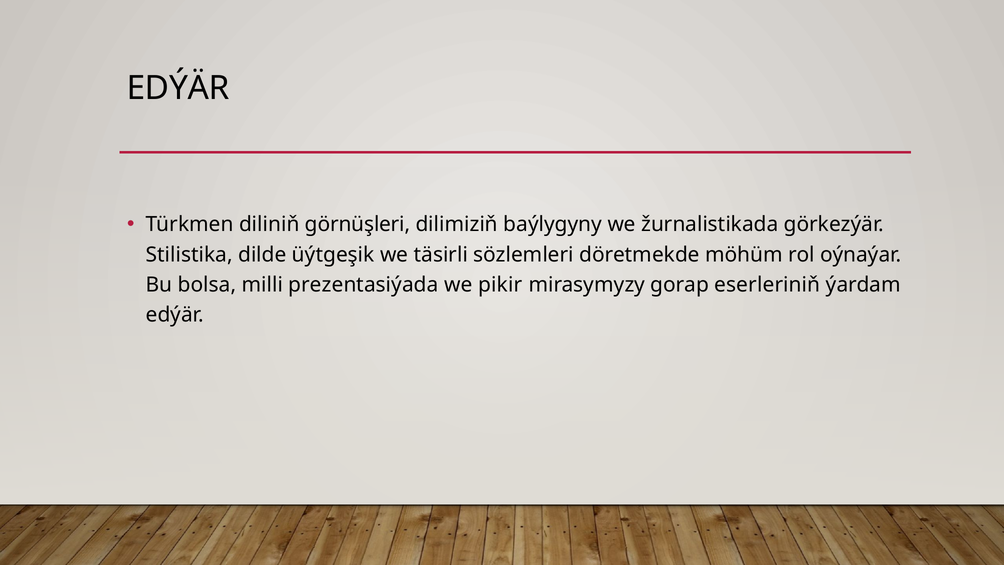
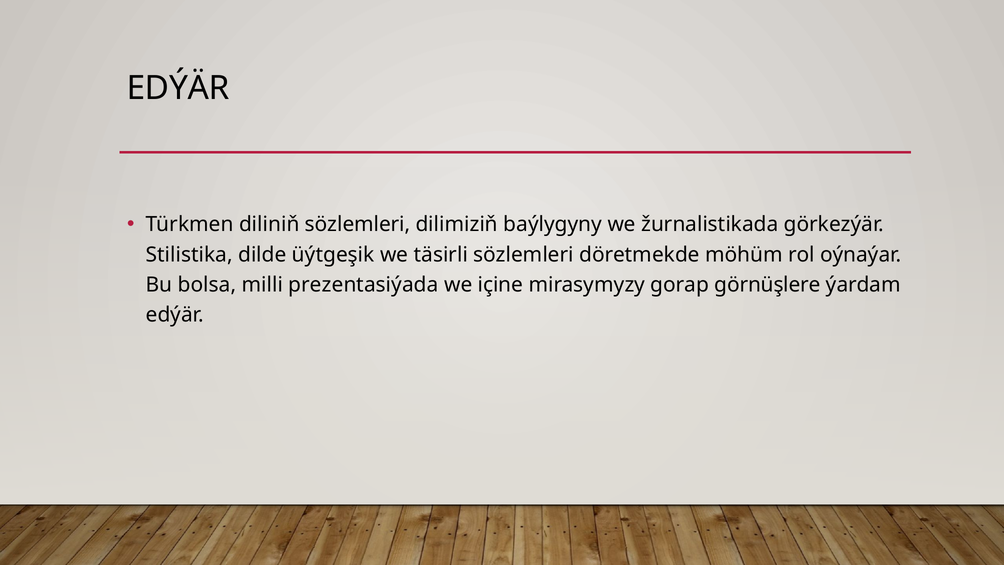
diliniň görnüşleri: görnüşleri -> sözlemleri (358, 224)
pikir: pikir -> içine (500, 285)
eserleriniň: eserleriniň -> görnüşlere (767, 285)
